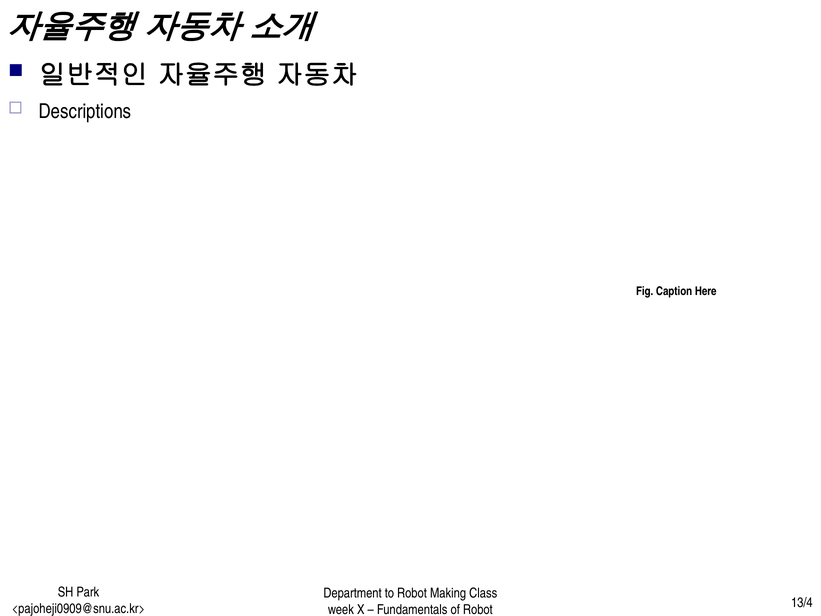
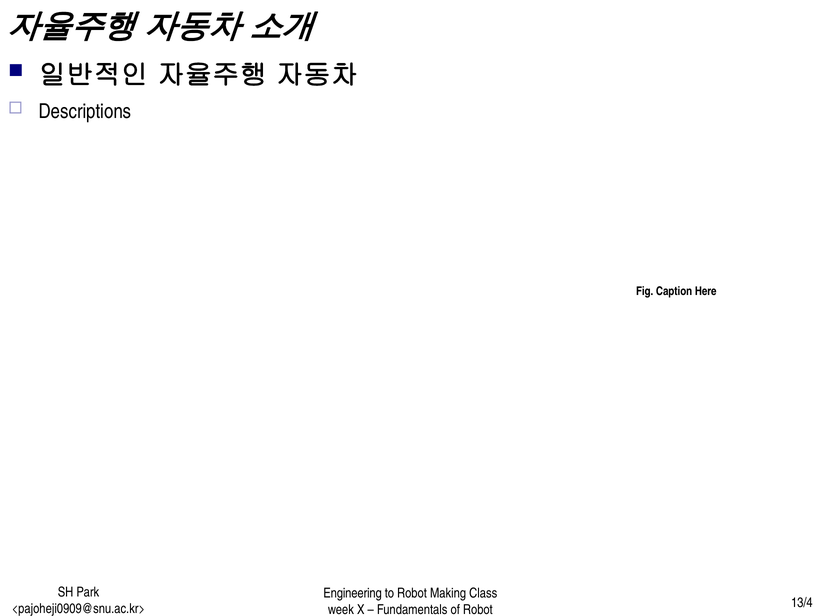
Department: Department -> Engineering (353, 593)
